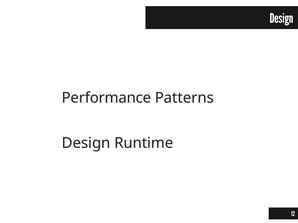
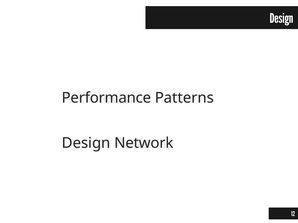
Runtime: Runtime -> Network (144, 143)
